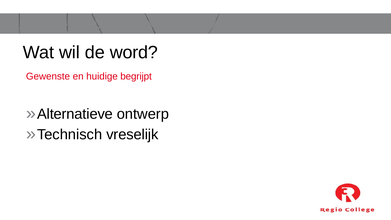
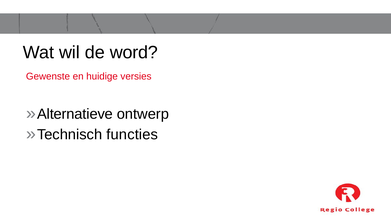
begrijpt: begrijpt -> versies (136, 76)
vreselijk: vreselijk -> functies (132, 135)
